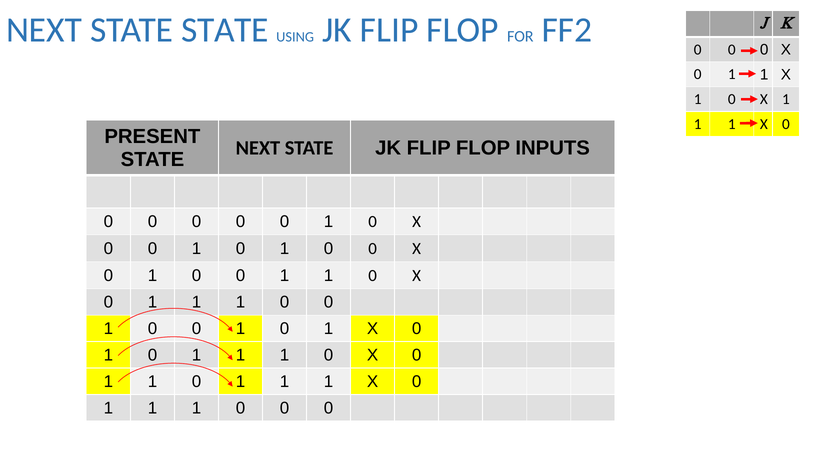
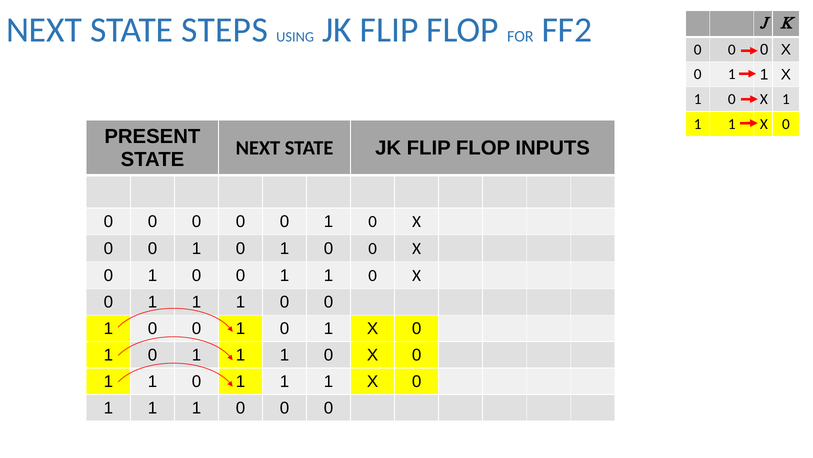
STATE STATE: STATE -> STEPS (225, 30)
